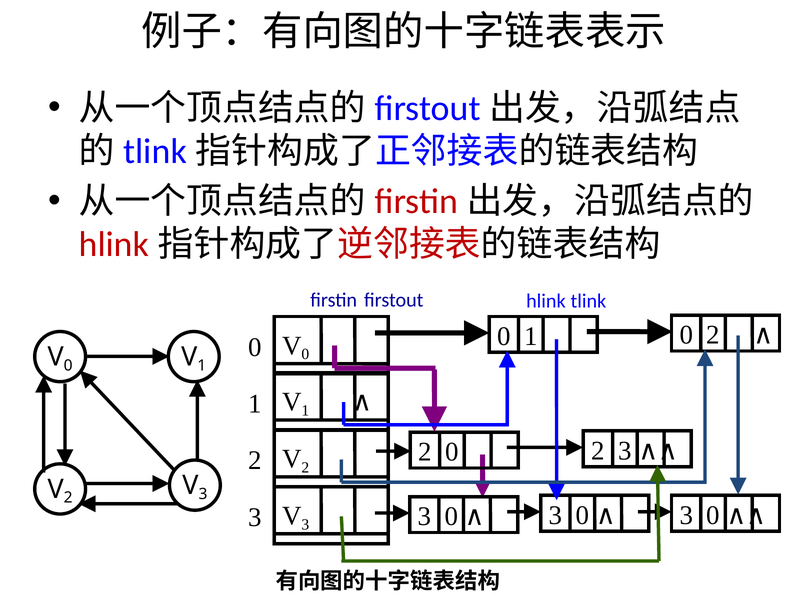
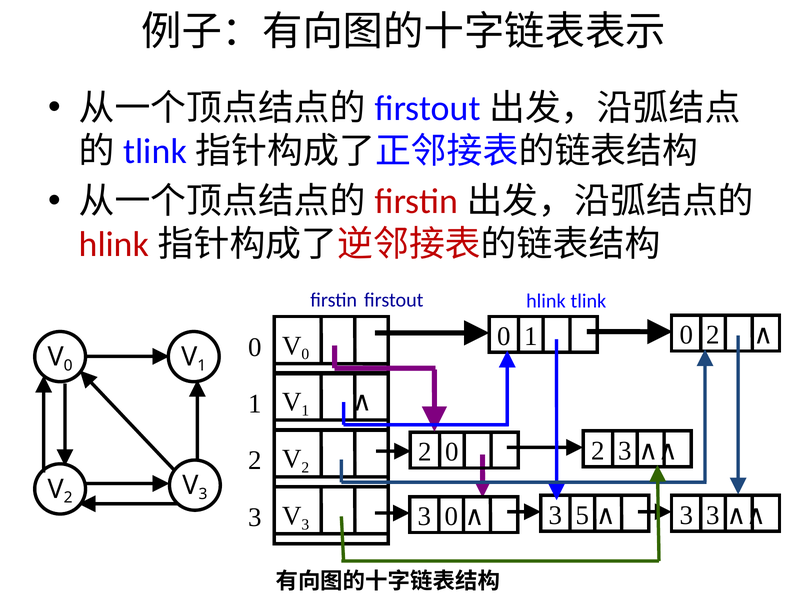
0: 0 -> 5 (582, 515)
0: 0 -> 3 (713, 515)
